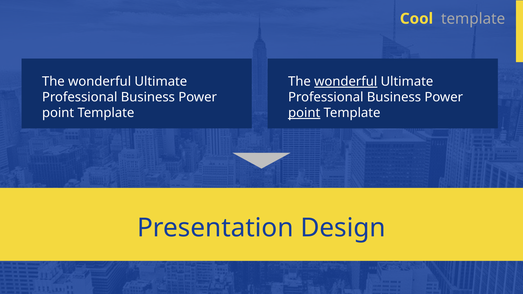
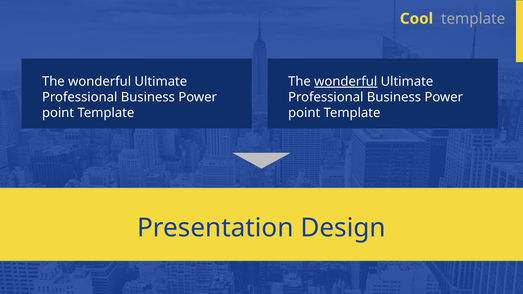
point underline: present -> none (304, 113)
